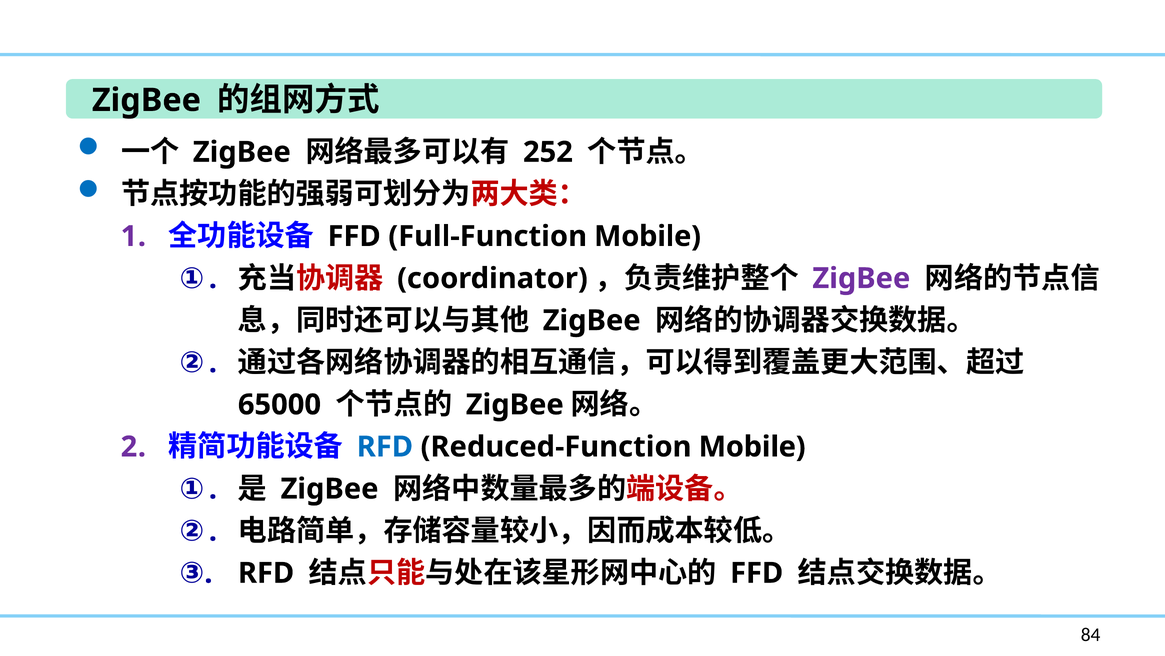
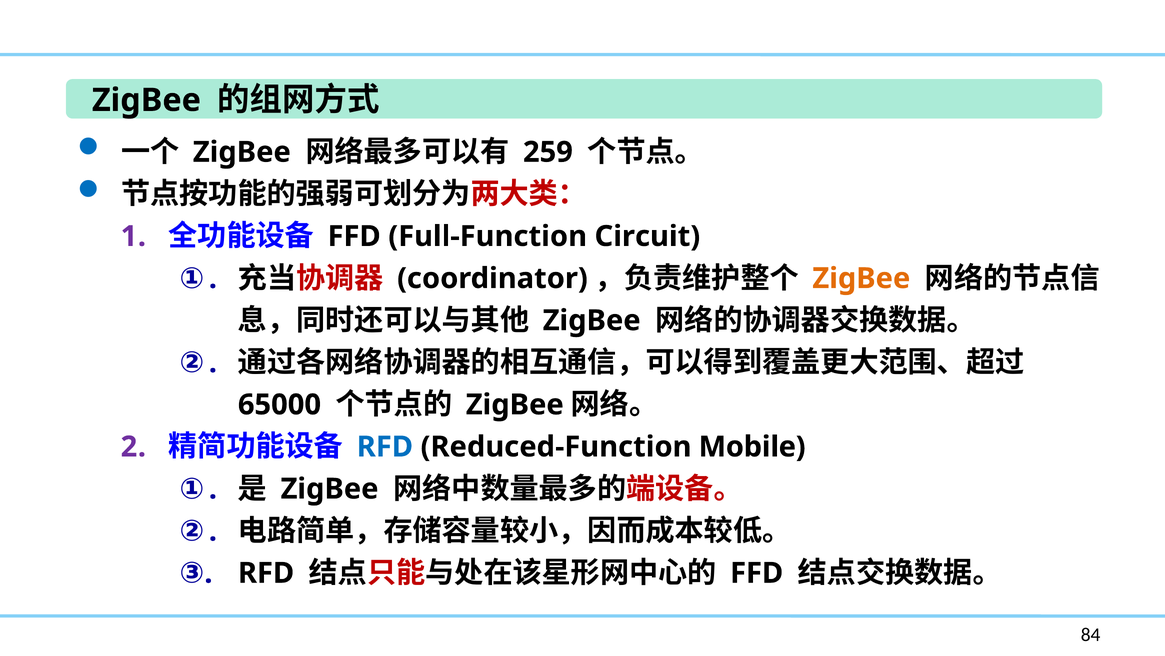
252: 252 -> 259 (548, 152)
Full-Function Mobile: Mobile -> Circuit (647, 236)
ZigBee colour: purple -> orange (861, 278)
